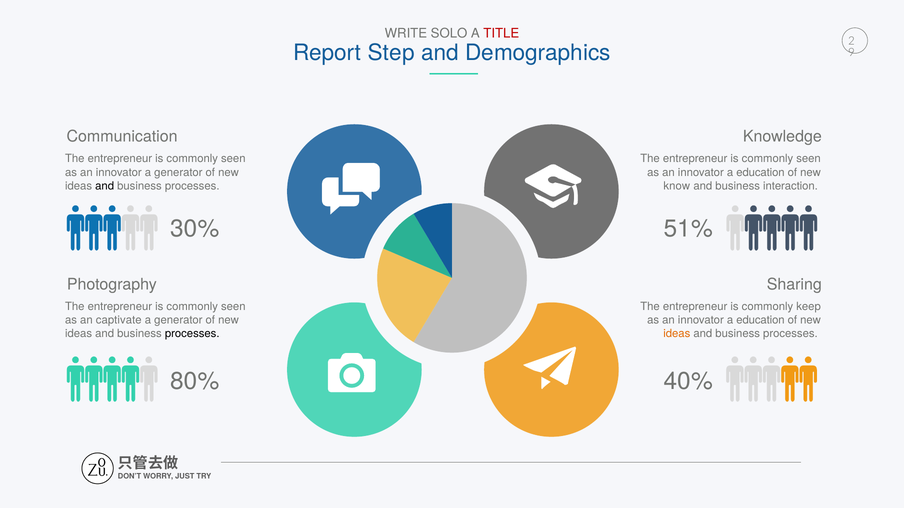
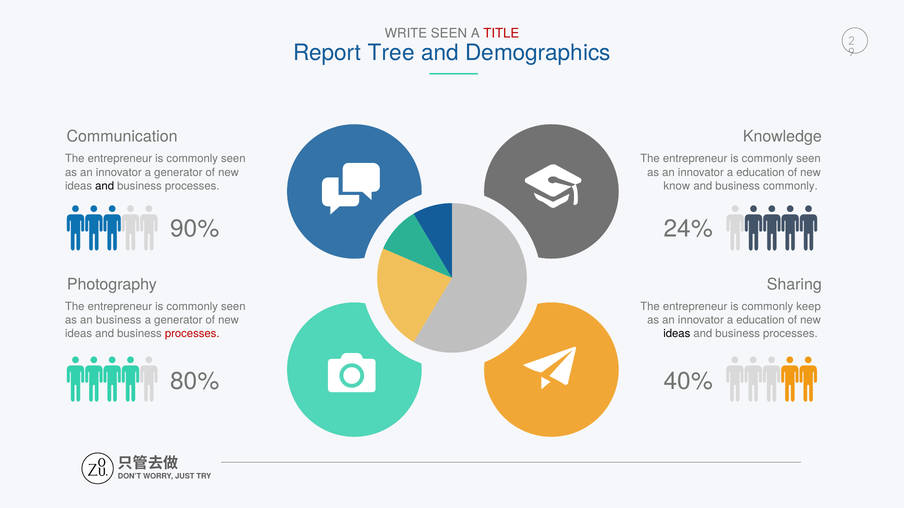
WRITE SOLO: SOLO -> SEEN (449, 34)
Step: Step -> Tree (391, 53)
business interaction: interaction -> commonly (790, 186)
30%: 30% -> 90% (195, 229)
51%: 51% -> 24% (688, 229)
an captivate: captivate -> business (119, 320)
processes colour: black -> red (192, 334)
ideas colour: orange -> black (677, 334)
